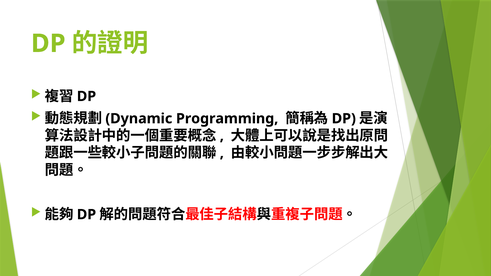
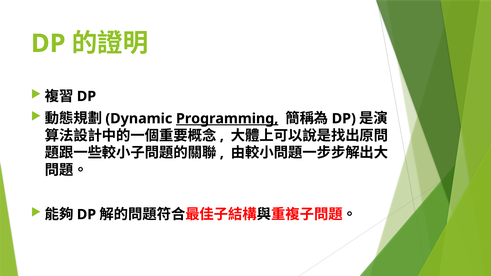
Programming underline: none -> present (227, 119)
